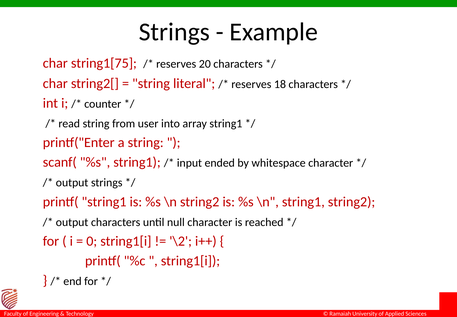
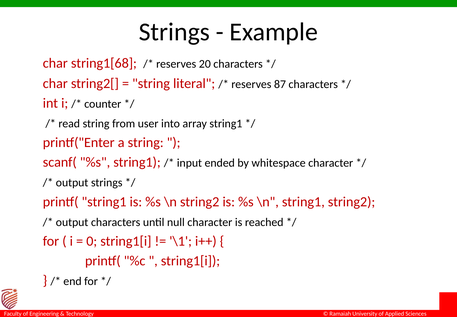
string1[75: string1[75 -> string1[68 (104, 63)
18: 18 -> 87 (280, 84)
\2: \2 -> \1 (181, 241)
